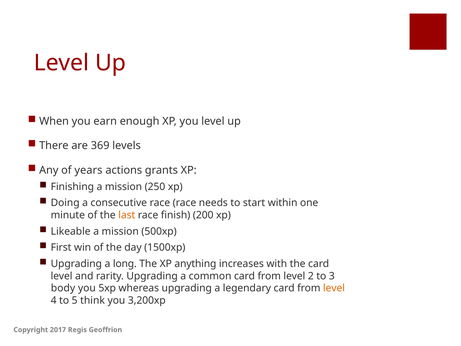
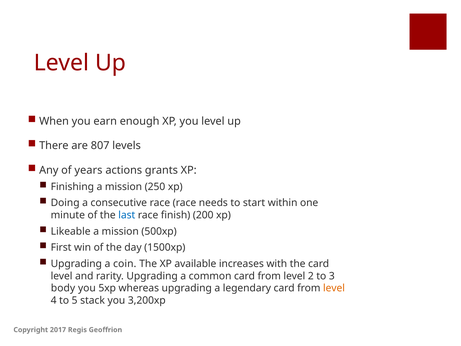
369: 369 -> 807 (100, 146)
last colour: orange -> blue (127, 215)
long: long -> coin (125, 263)
anything: anything -> available (195, 263)
think: think -> stack (93, 300)
